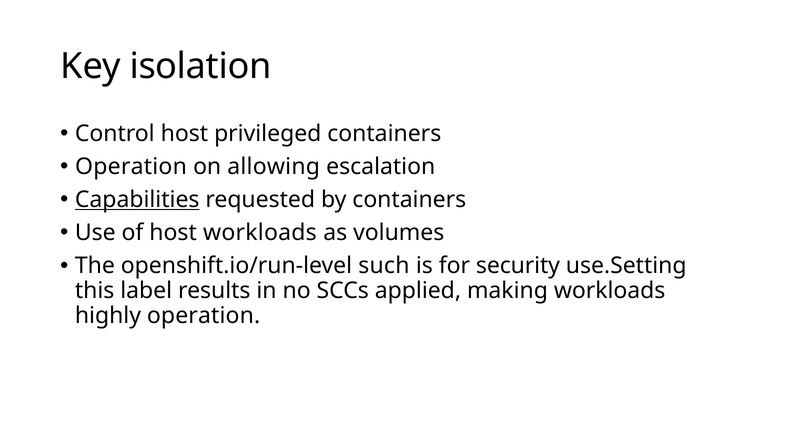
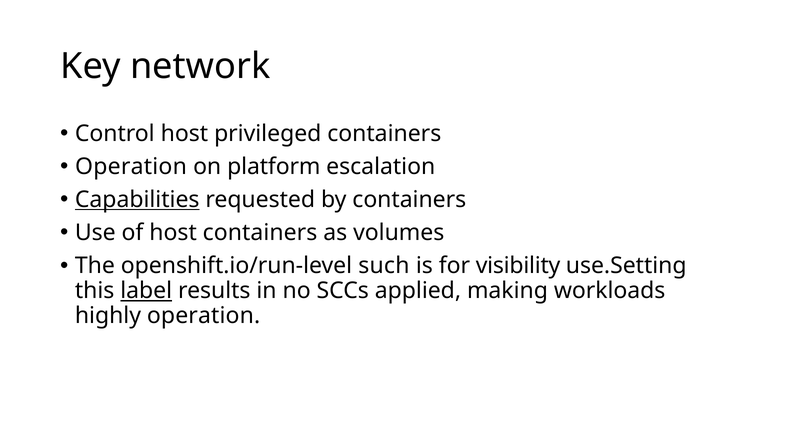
isolation: isolation -> network (200, 66)
allowing: allowing -> platform (274, 166)
host workloads: workloads -> containers (260, 233)
security: security -> visibility (518, 266)
label underline: none -> present (146, 291)
